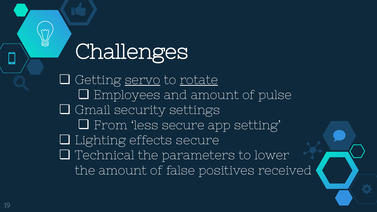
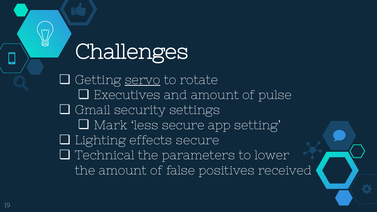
rotate underline: present -> none (199, 80)
Employees: Employees -> Executives (127, 95)
From: From -> Mark (111, 125)
